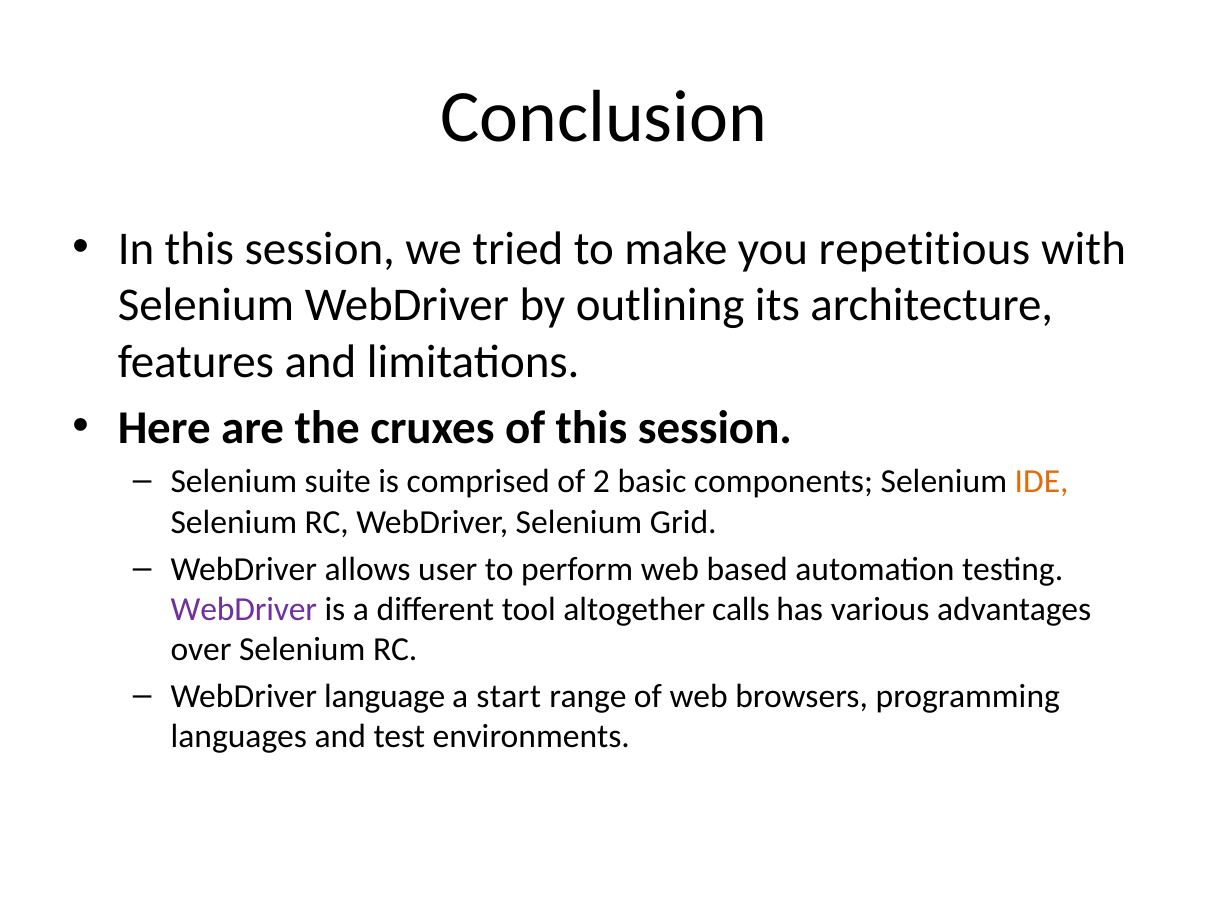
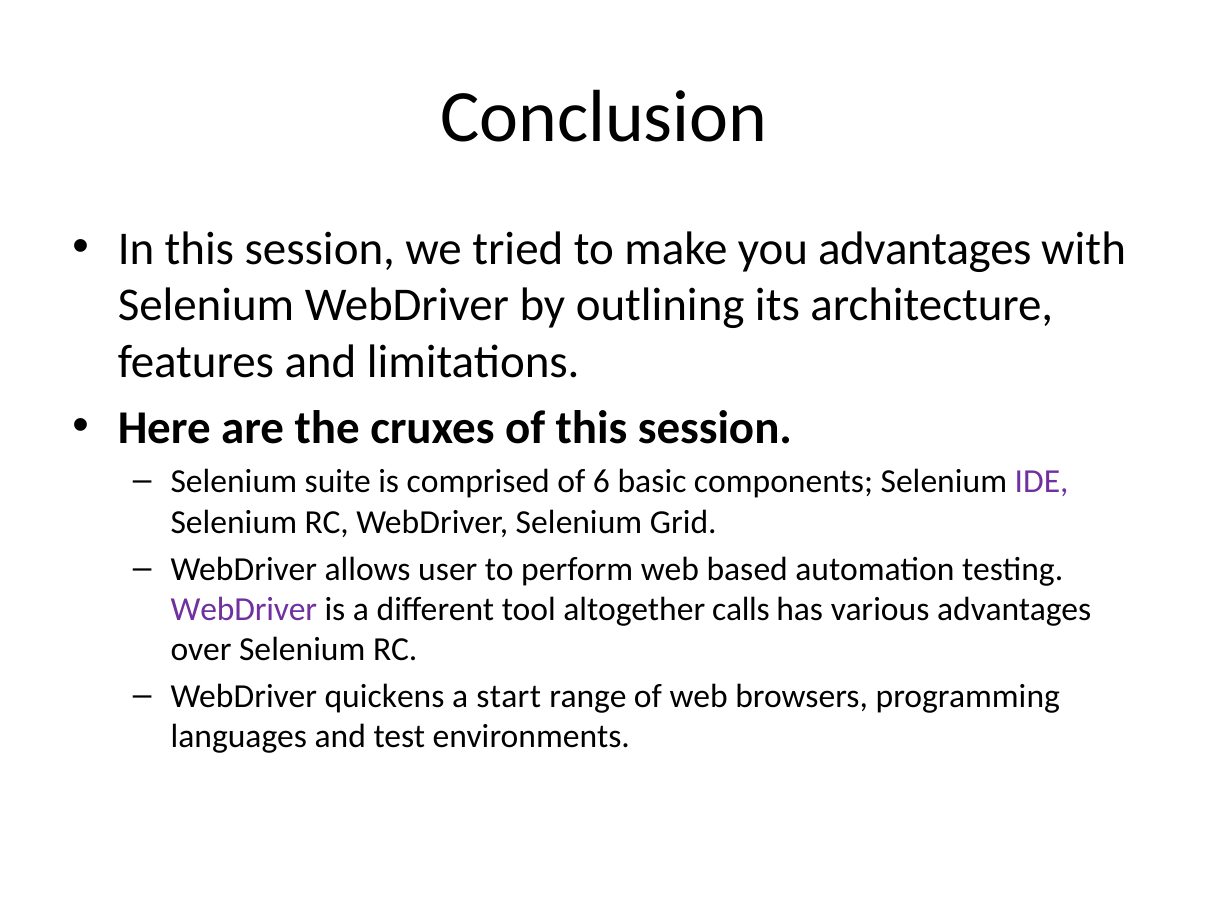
you repetitious: repetitious -> advantages (925, 249)
2: 2 -> 6 (601, 482)
IDE colour: orange -> purple (1042, 482)
language: language -> quickens (385, 697)
